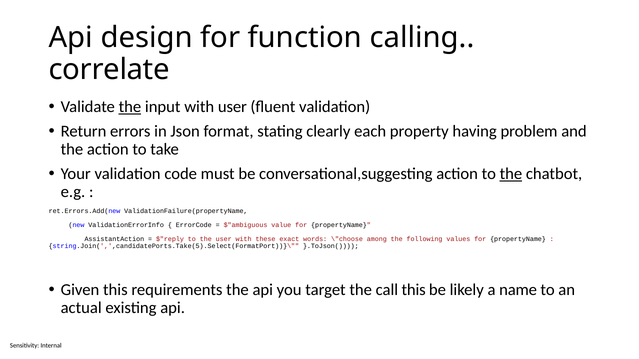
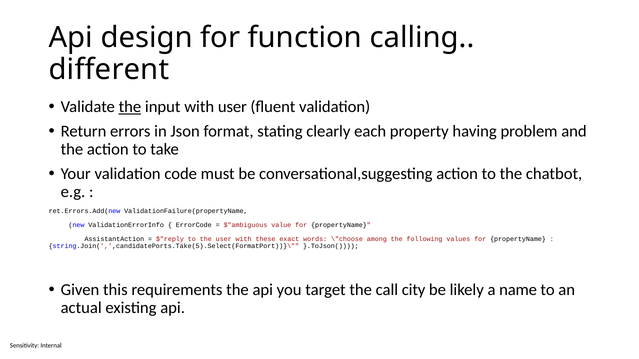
correlate: correlate -> different (109, 69)
the underline: present -> none (511, 174)
call this: this -> city (414, 290)
